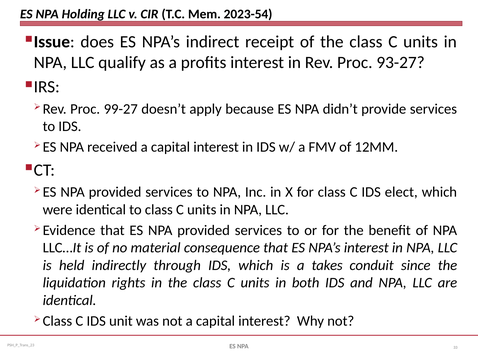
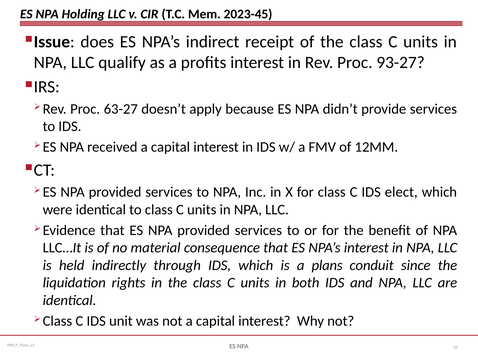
2023-54: 2023-54 -> 2023-45 (248, 14)
99-27: 99-27 -> 63-27 (121, 109)
takes: takes -> plans (327, 266)
